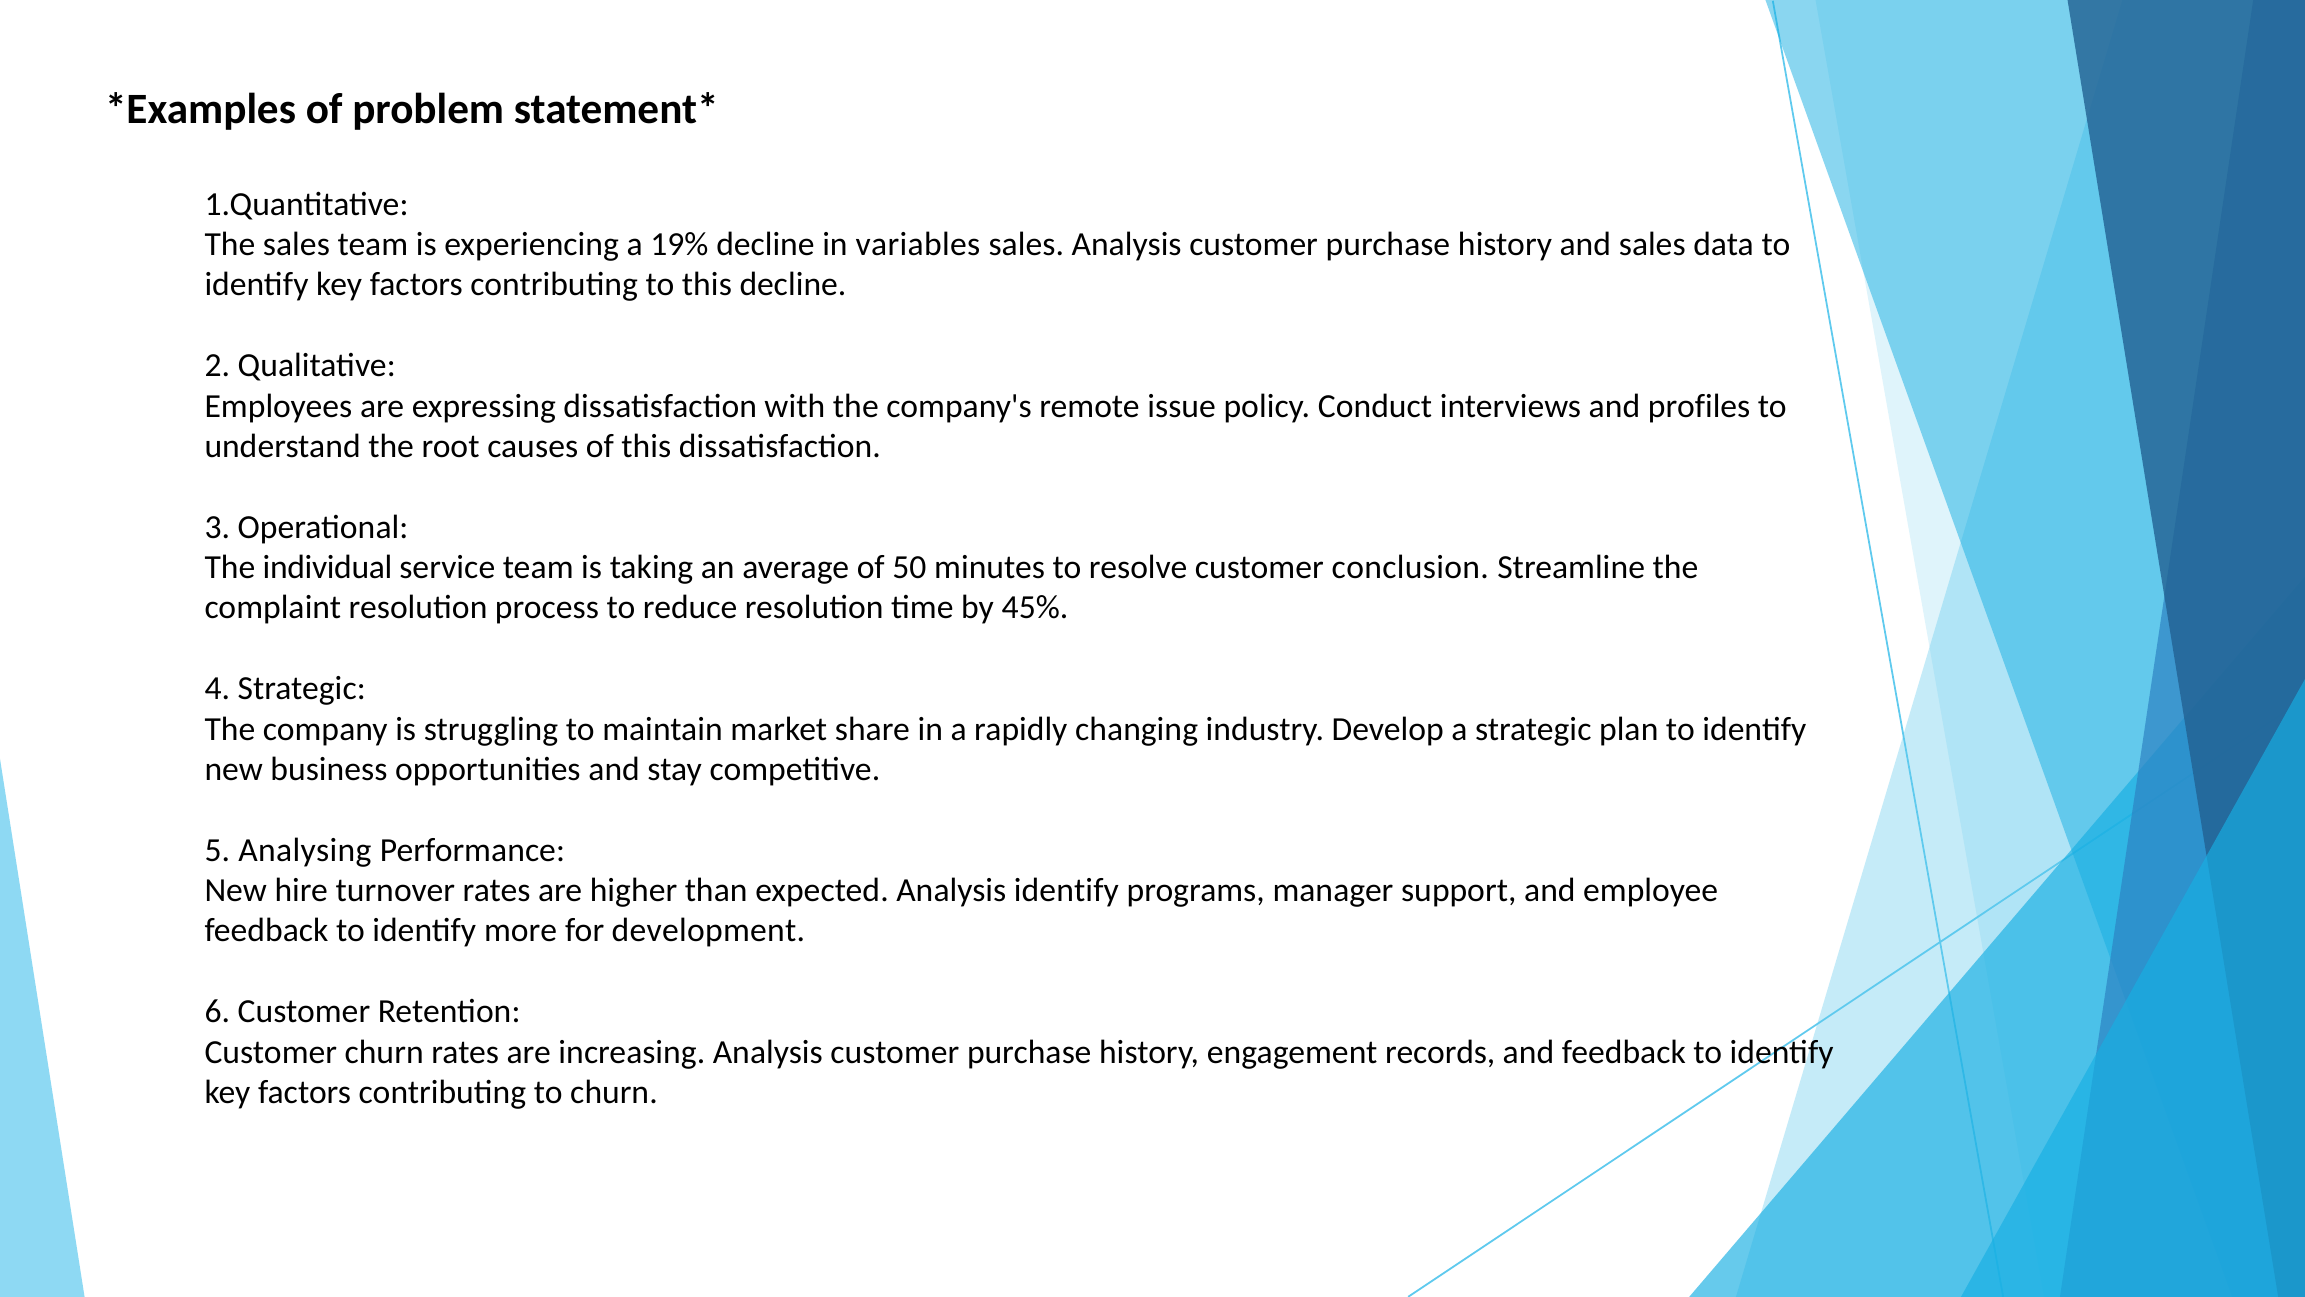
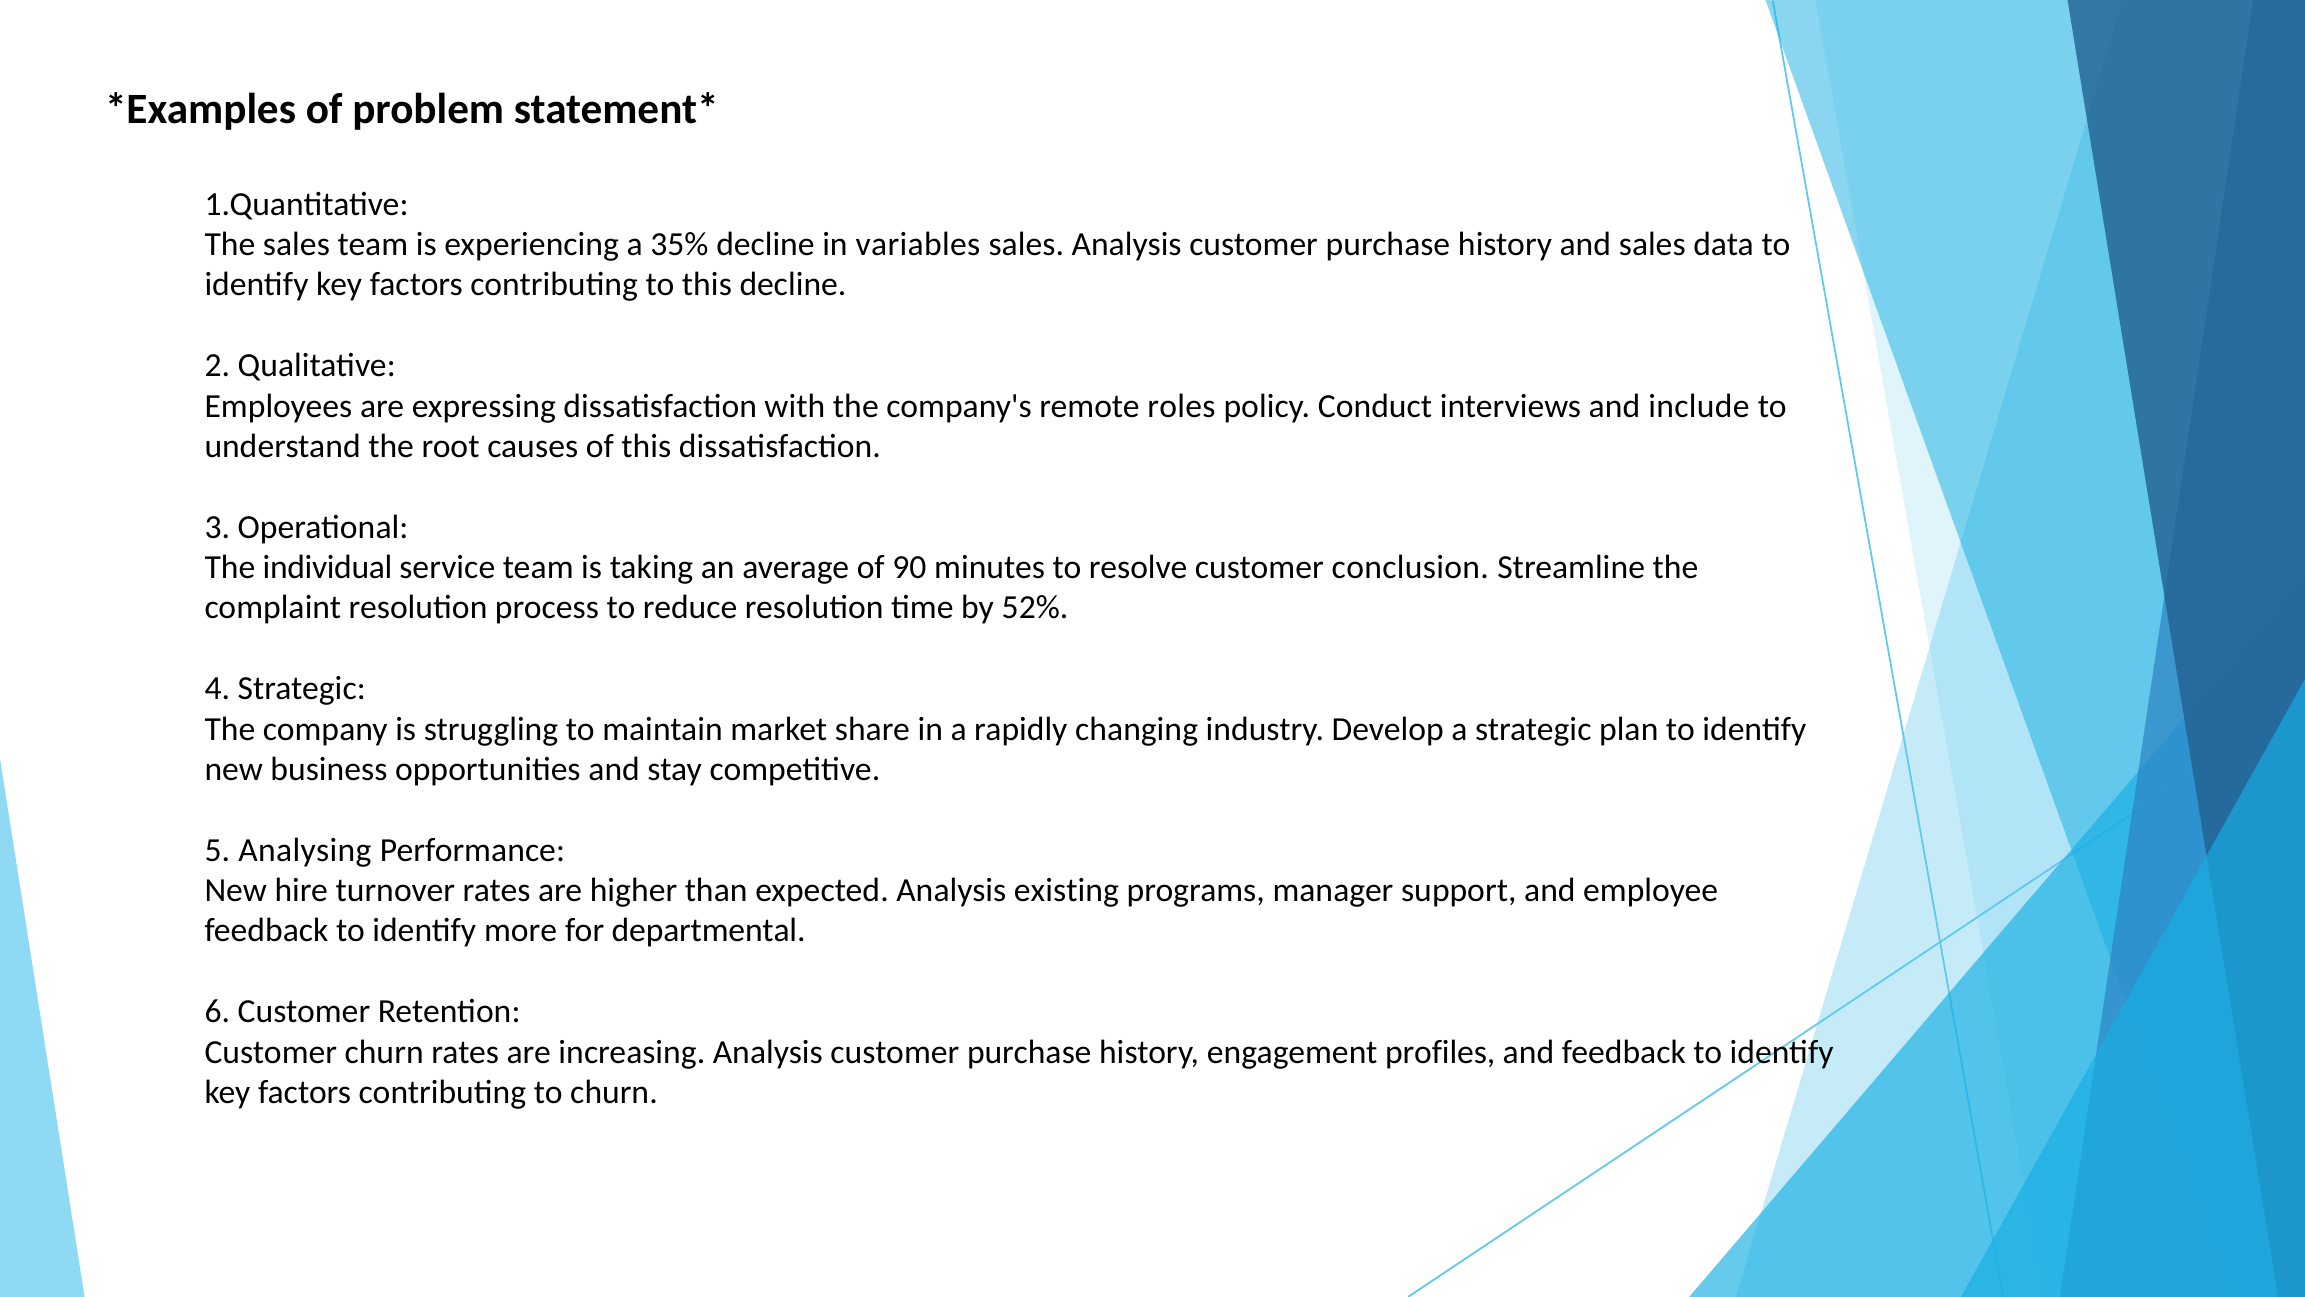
19%: 19% -> 35% (679, 244)
issue: issue -> roles (1182, 406)
profiles: profiles -> include (1699, 406)
50: 50 -> 90 (909, 567)
45%: 45% -> 52% (1035, 608)
Analysis identify: identify -> existing (1066, 890)
development: development -> departmental (709, 931)
records: records -> profiles (1440, 1052)
